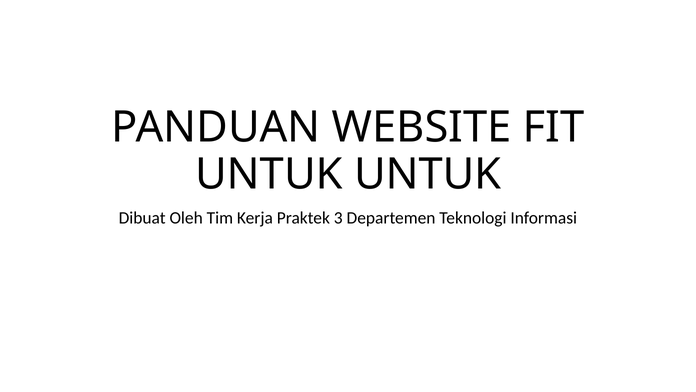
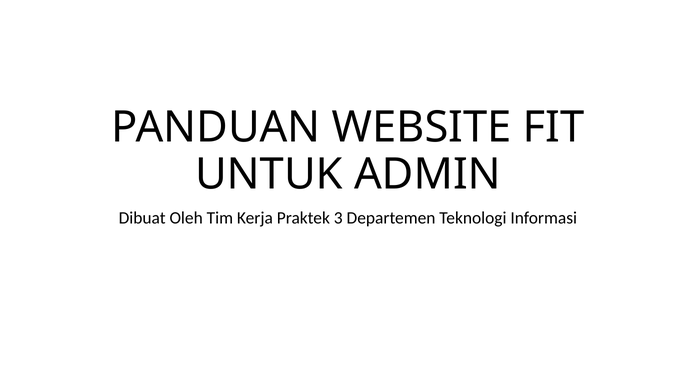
UNTUK UNTUK: UNTUK -> ADMIN (427, 174)
